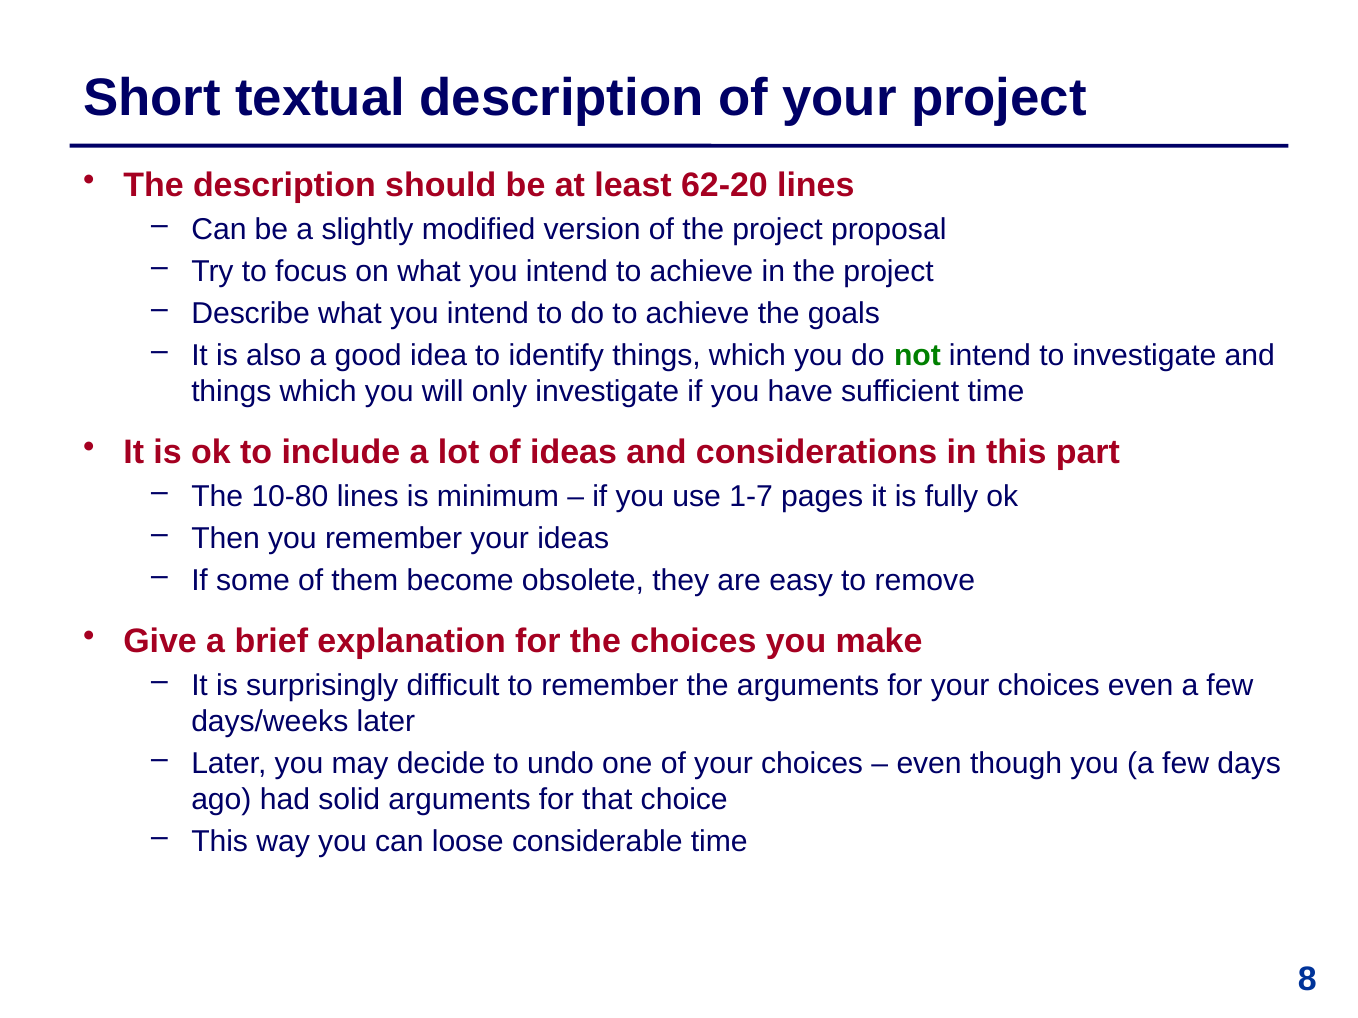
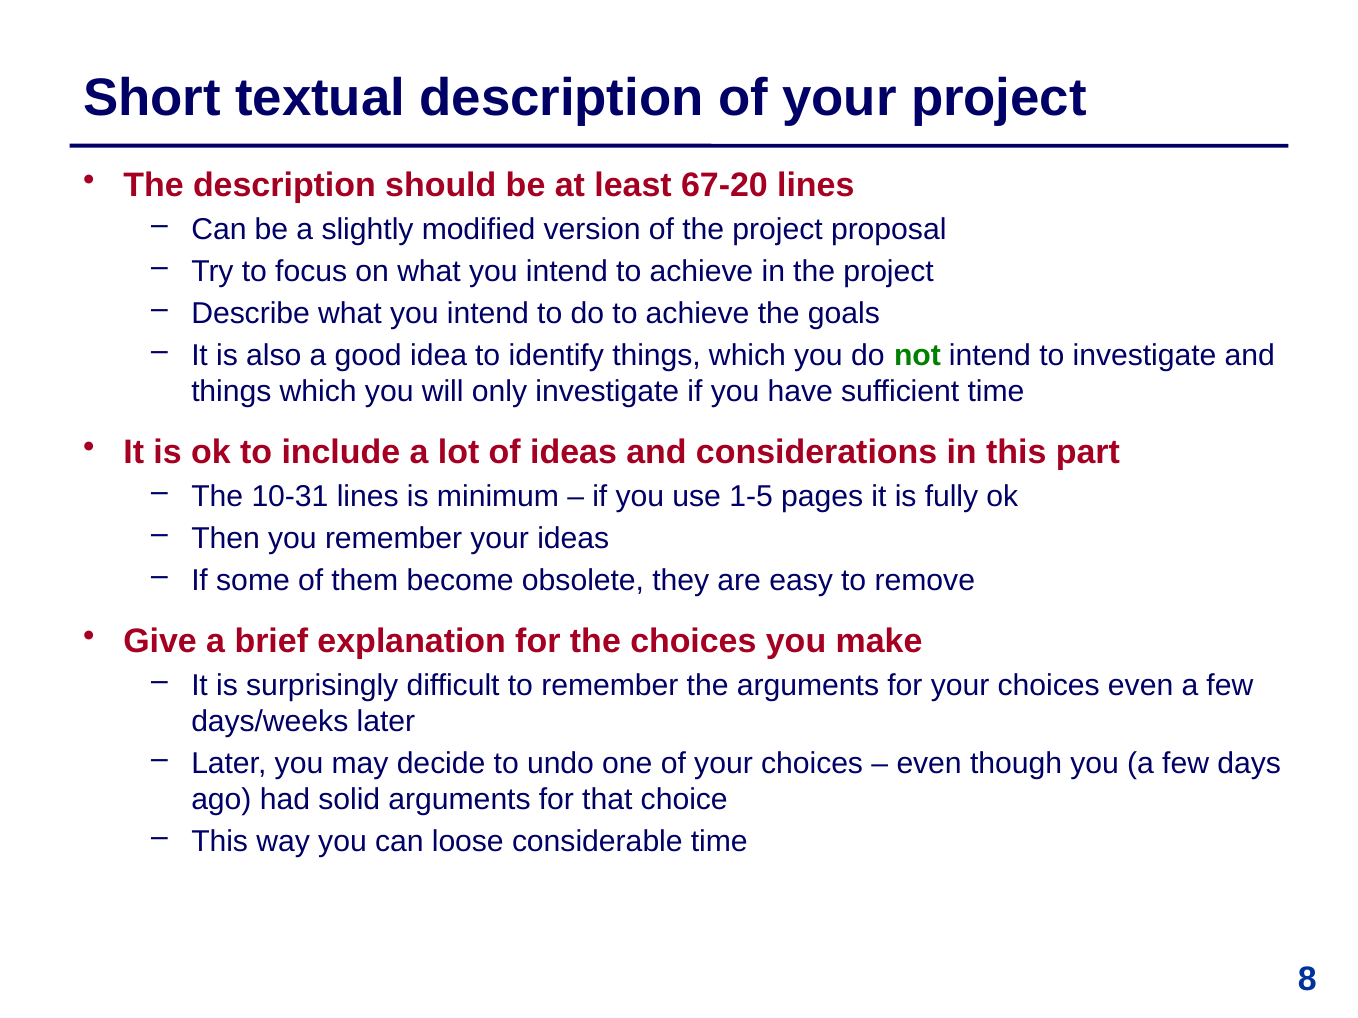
62-20: 62-20 -> 67-20 (724, 186)
10-80: 10-80 -> 10-31 (290, 497)
1-7: 1-7 -> 1-5 (751, 497)
